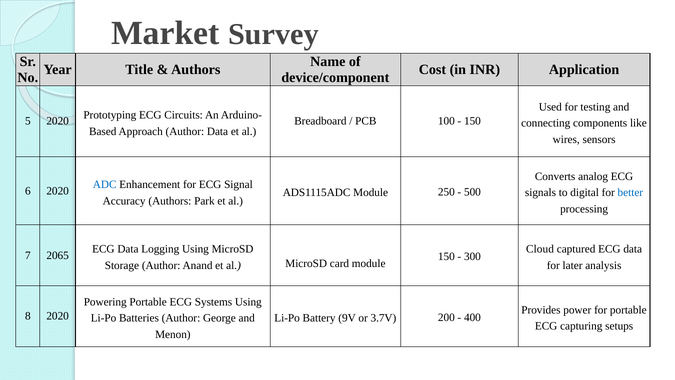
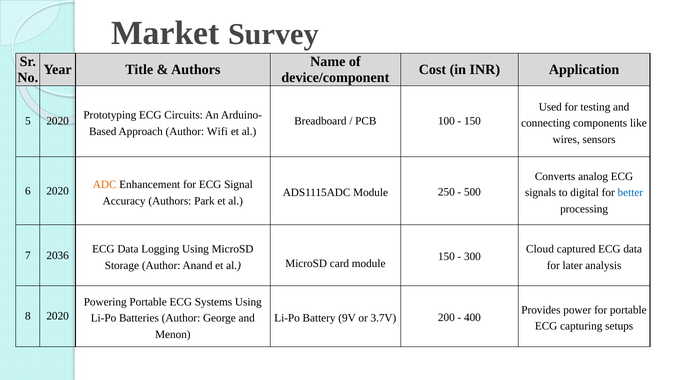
Author Data: Data -> Wifi (217, 131)
ADC colour: blue -> orange (105, 185)
2065: 2065 -> 2036 (58, 255)
